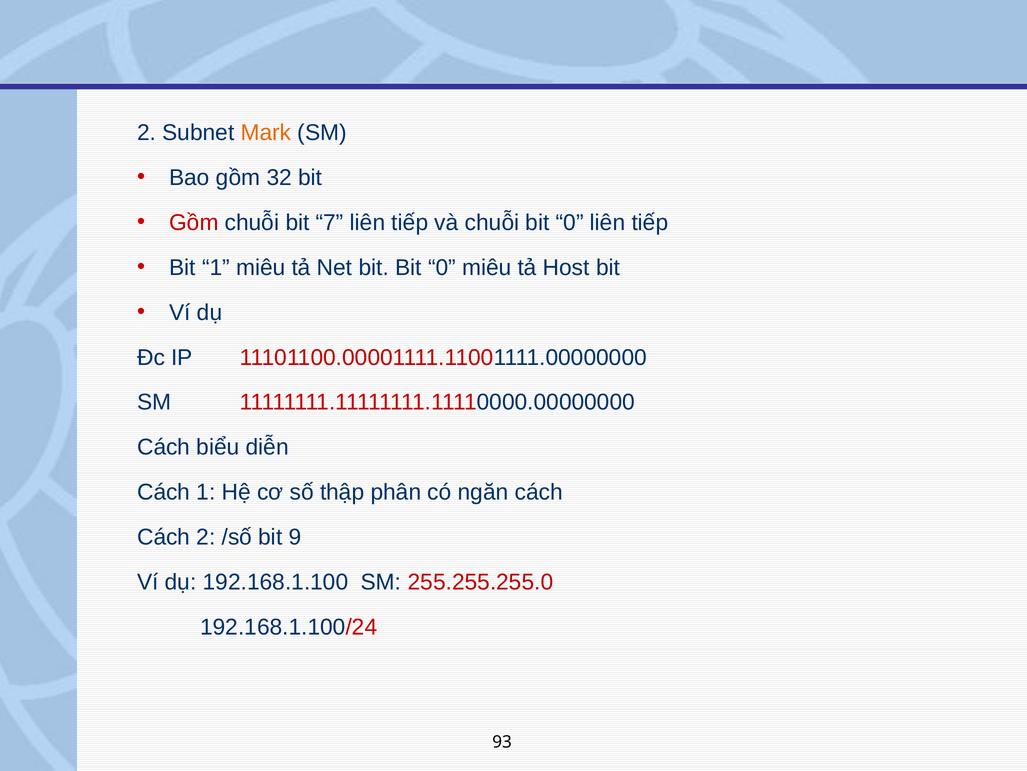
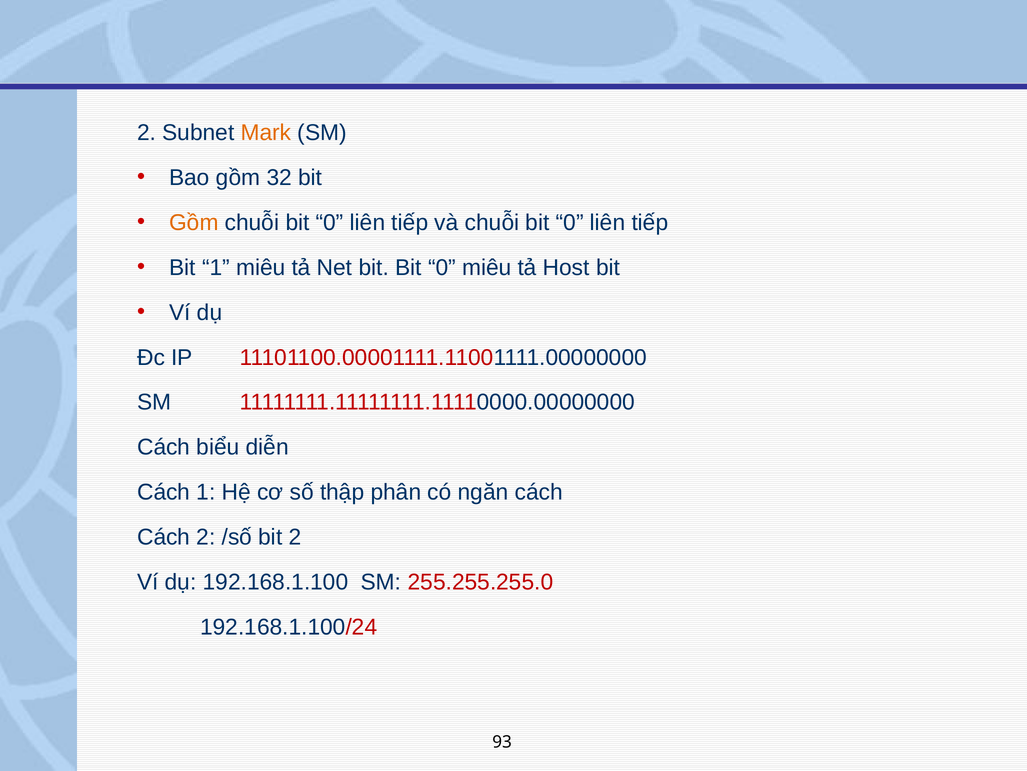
Gồm colour: red -> orange (194, 222)
7: 7 -> 0 (330, 222)
bit 9: 9 -> 2 (295, 537)
